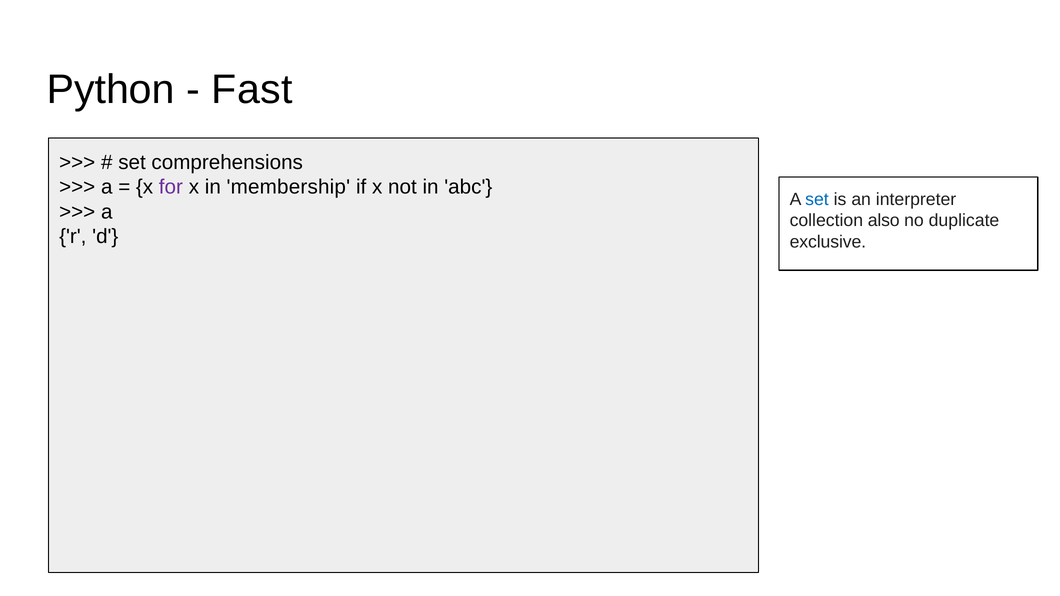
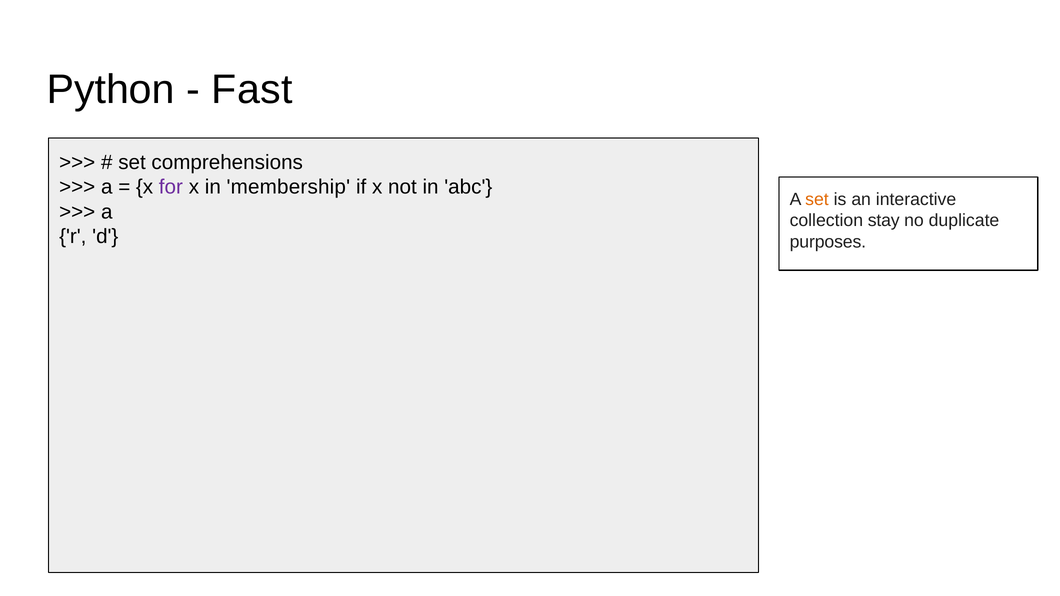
set colour: blue -> orange (817, 199)
interpreter: interpreter -> interactive (916, 199)
also: also -> stay (884, 221)
exclusive: exclusive -> purposes (828, 242)
